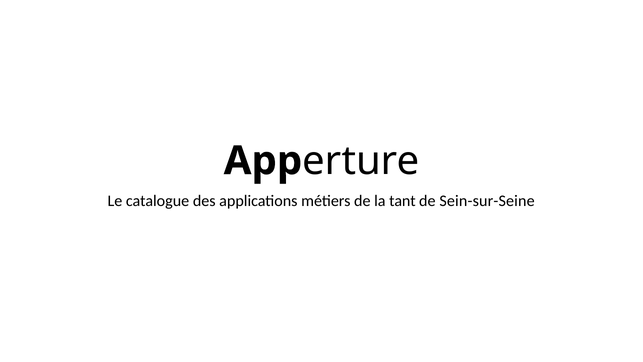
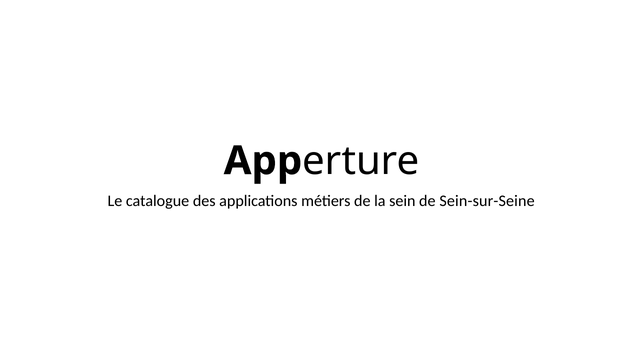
tant: tant -> sein (402, 201)
